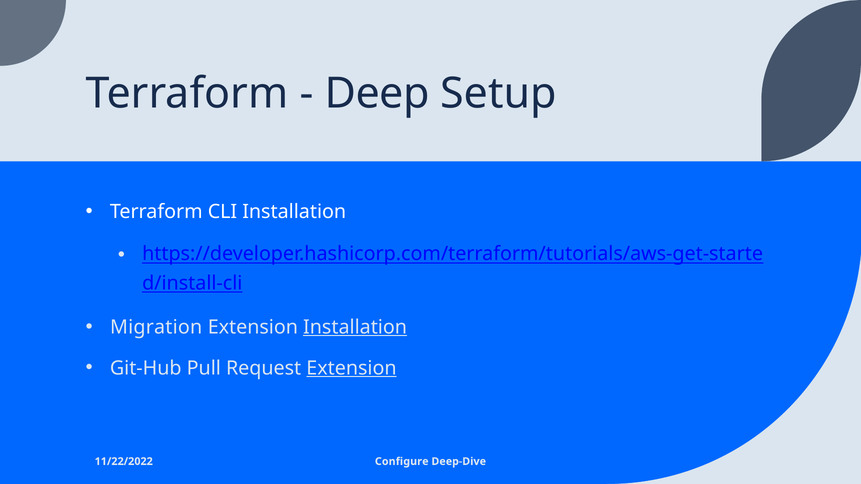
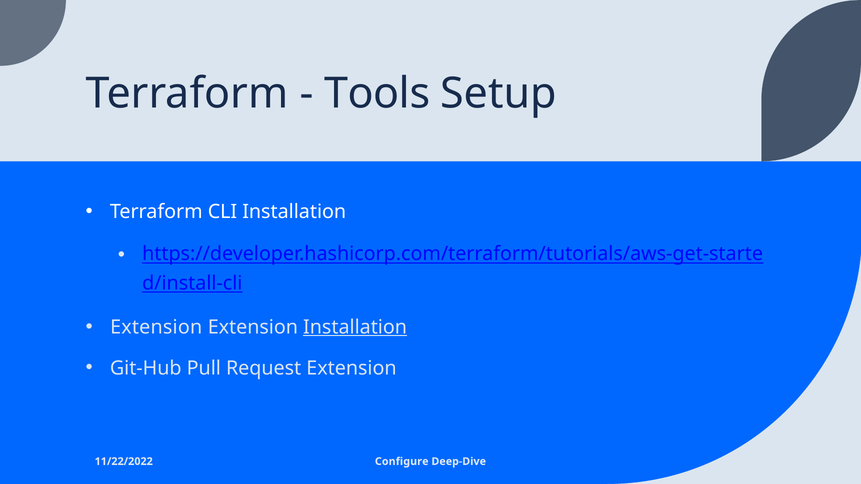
Deep: Deep -> Tools (377, 94)
Migration: Migration -> Extension (156, 327)
Extension underline: present -> none (351, 368)
